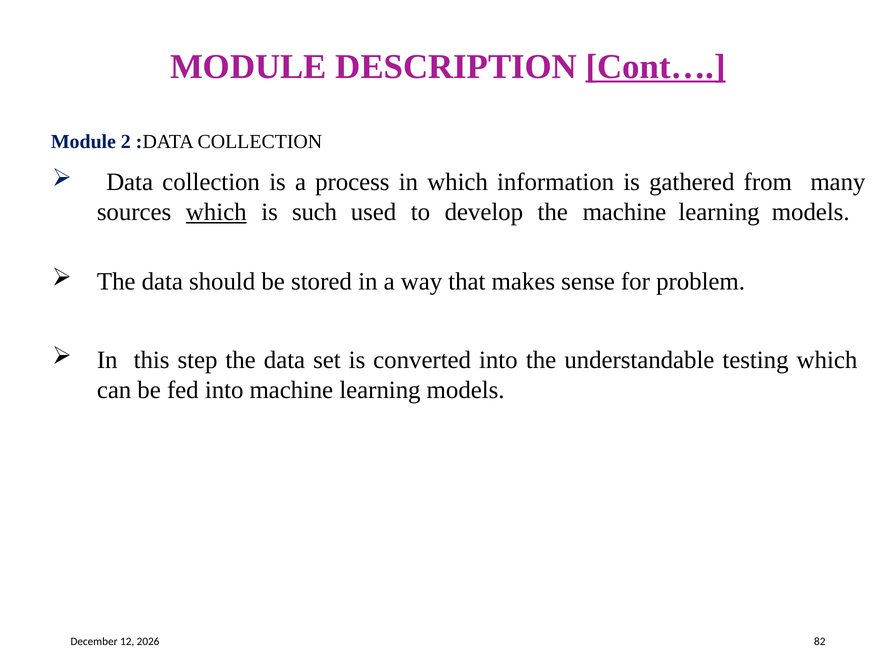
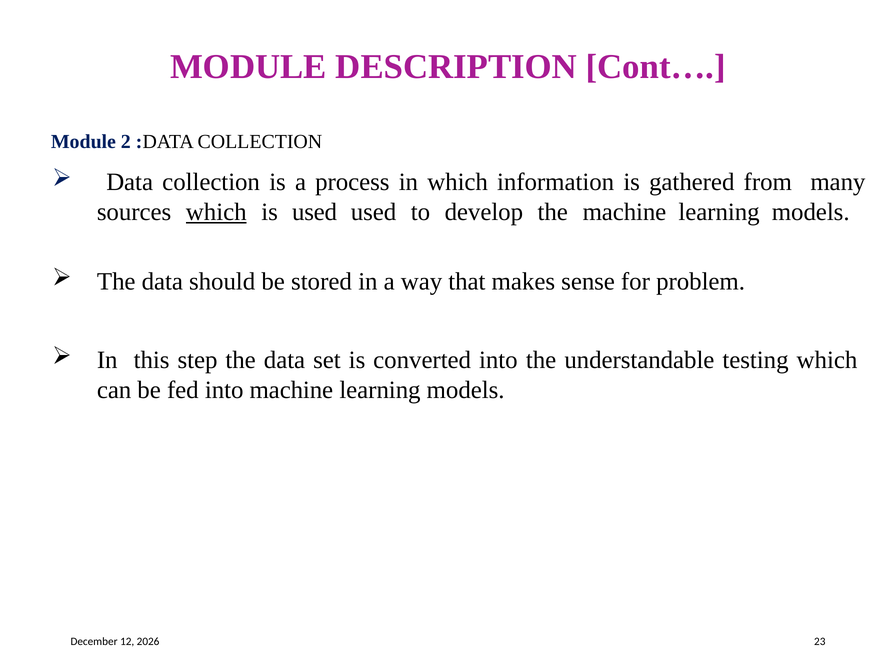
Cont… underline: present -> none (656, 67)
is such: such -> used (315, 212)
82: 82 -> 23 (820, 641)
